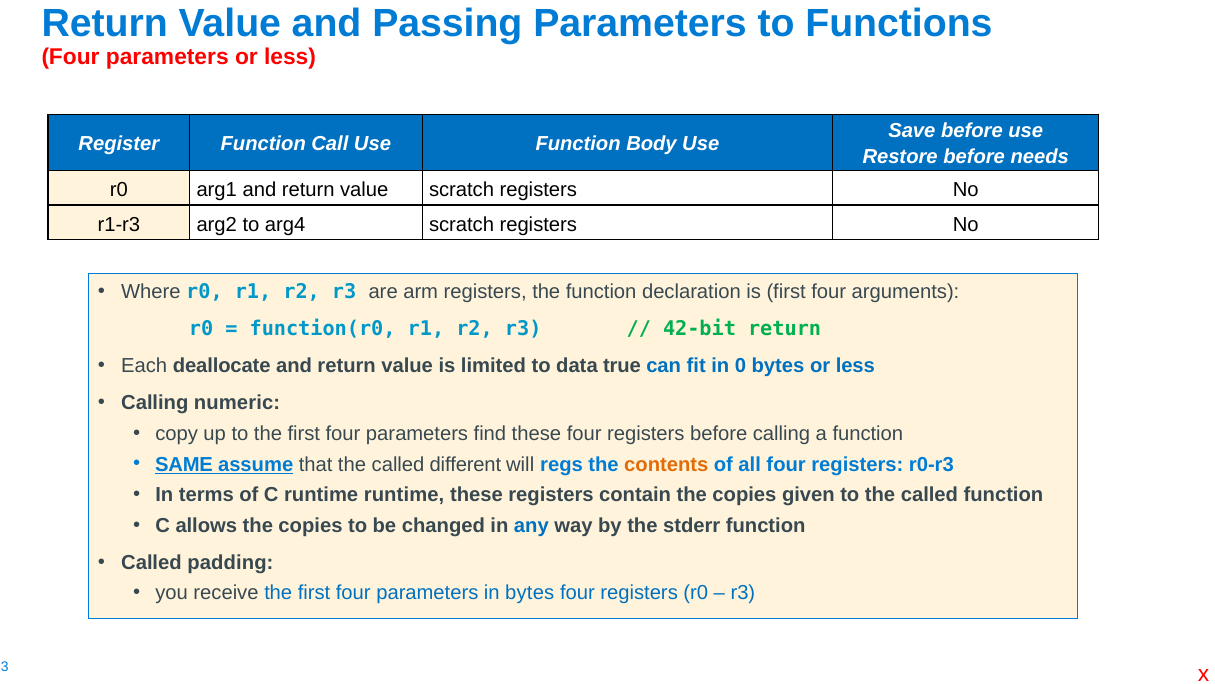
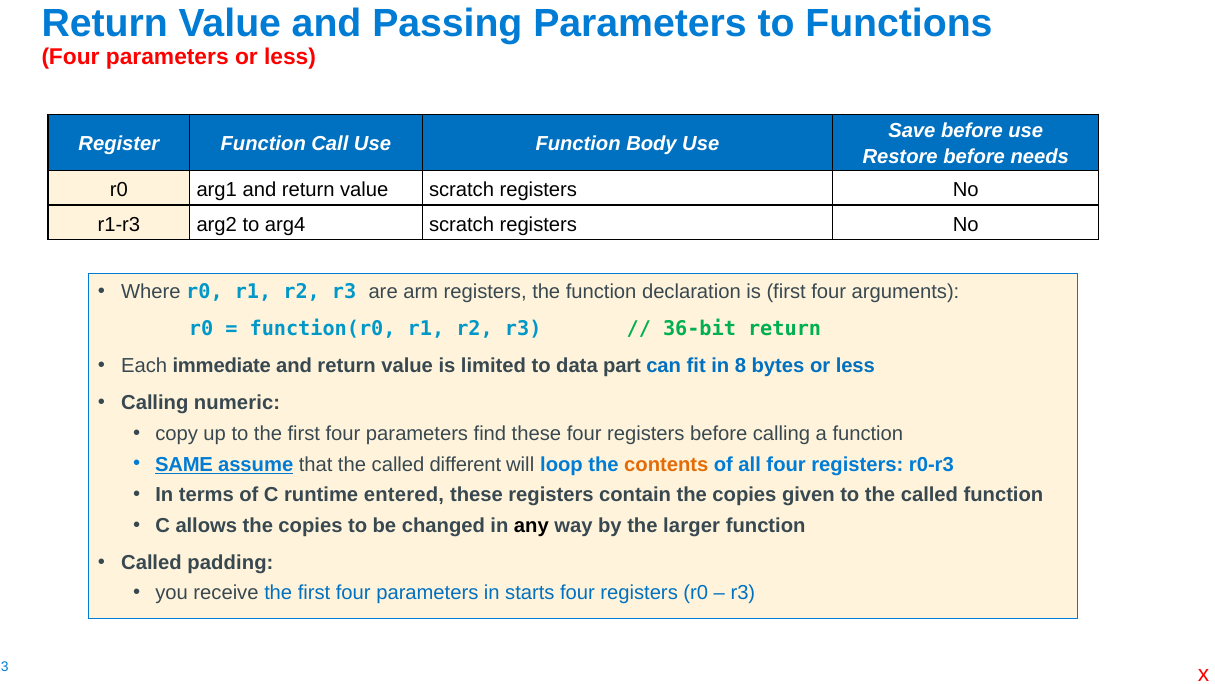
42-bit: 42-bit -> 36-bit (700, 329)
deallocate: deallocate -> immediate (222, 366)
true: true -> part (622, 366)
0: 0 -> 8 (740, 366)
regs: regs -> loop (562, 464)
runtime runtime: runtime -> entered (404, 495)
any colour: blue -> black (531, 525)
stderr: stderr -> larger (692, 525)
in bytes: bytes -> starts (530, 593)
